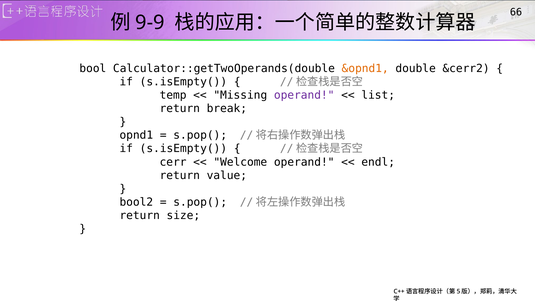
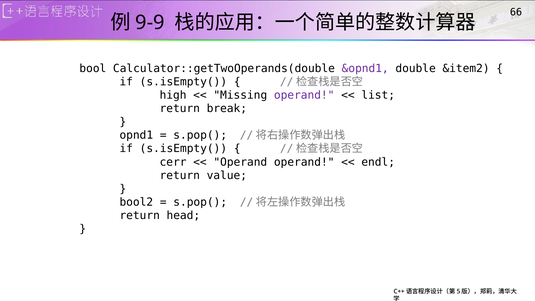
&opnd1 colour: orange -> purple (365, 68)
&cerr2: &cerr2 -> &item2 (466, 68)
temp: temp -> high (173, 95)
Welcome: Welcome -> Operand (240, 162)
size: size -> head (183, 215)
